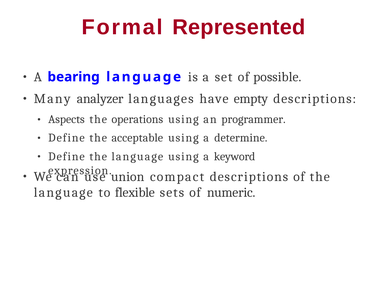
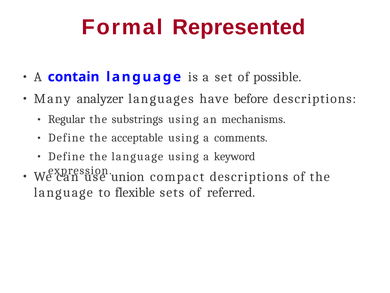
bearing: bearing -> contain (74, 77)
empty: empty -> before (251, 98)
Aspects: Aspects -> Regular (67, 119)
operations: operations -> substrings (137, 119)
programmer: programmer -> mechanisms (253, 119)
determine: determine -> comments (241, 138)
numeric: numeric -> referred (231, 192)
